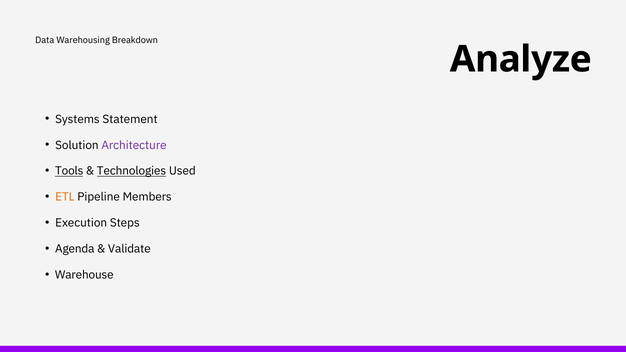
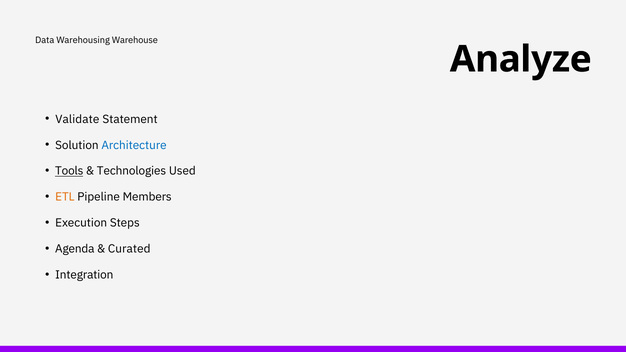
Breakdown: Breakdown -> Warehouse (135, 40)
Systems: Systems -> Validate (77, 119)
Architecture colour: purple -> blue (134, 145)
Technologies underline: present -> none (132, 171)
Validate: Validate -> Curated (129, 249)
Warehouse: Warehouse -> Integration (84, 275)
